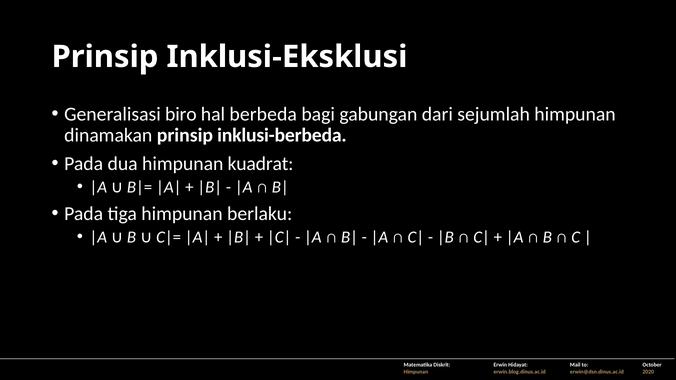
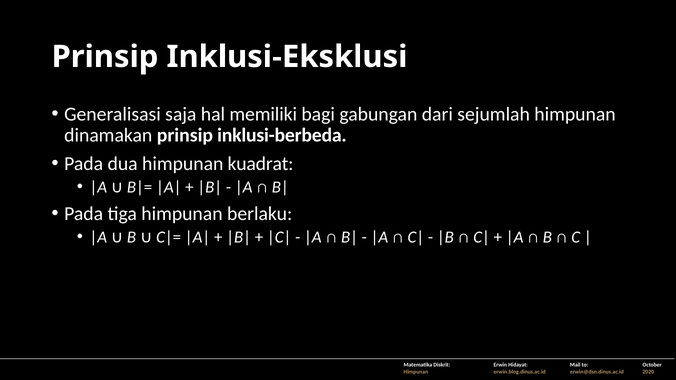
biro: biro -> saja (181, 114)
berbeda: berbeda -> memiliki (263, 114)
